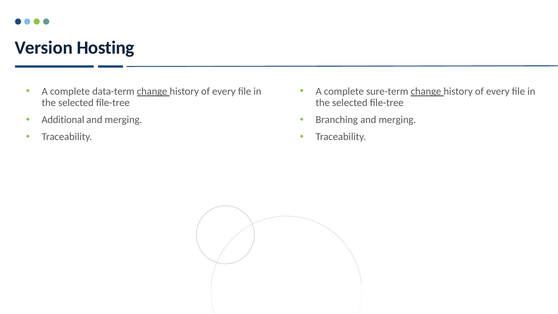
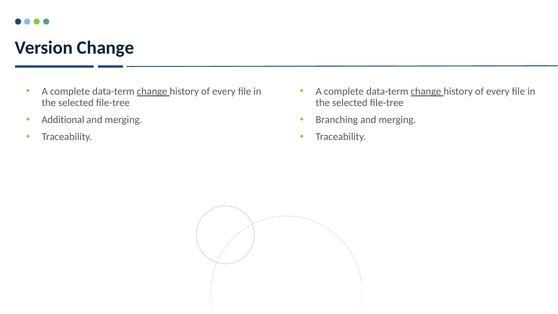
Version Hosting: Hosting -> Change (105, 48)
sure-term: sure-term -> data-term (387, 91)
